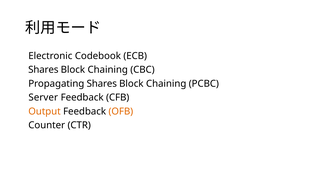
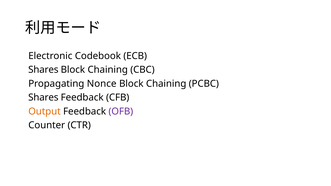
Propagating Shares: Shares -> Nonce (102, 84)
Server: Server -> Shares (43, 98)
OFB colour: orange -> purple (121, 111)
